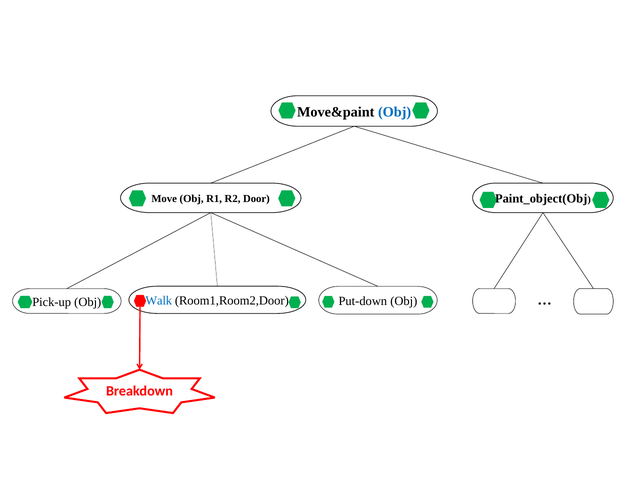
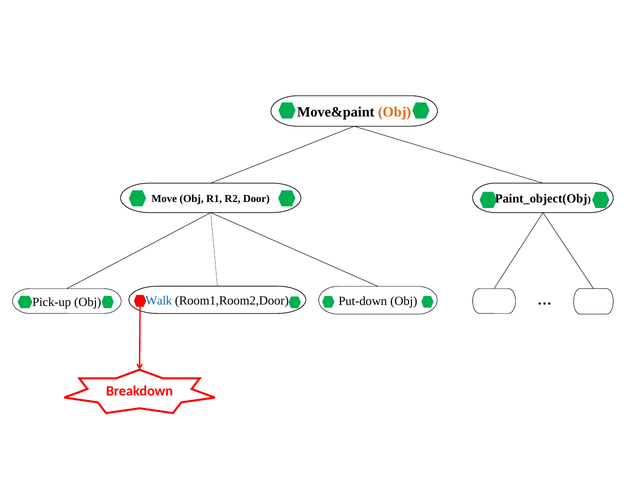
Obj colour: blue -> orange (395, 112)
